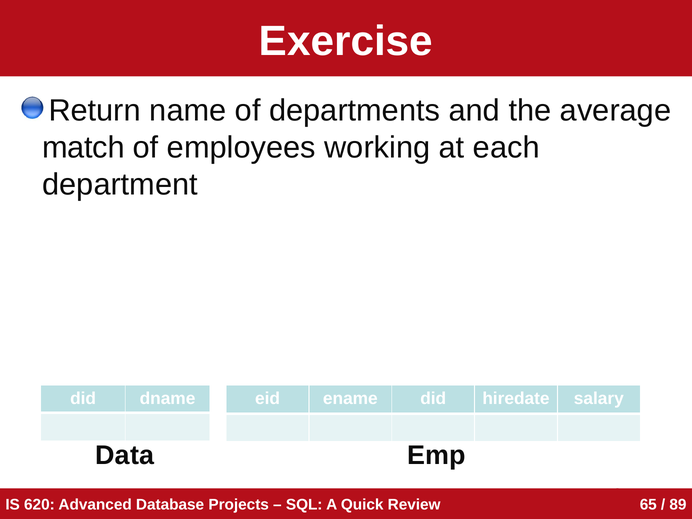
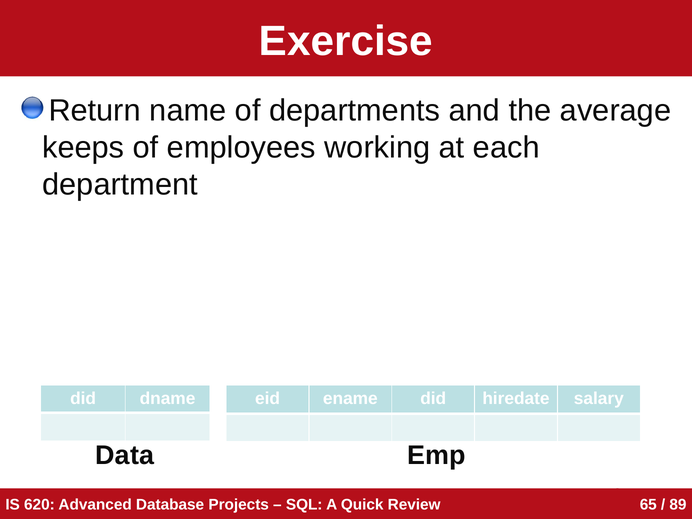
match: match -> keeps (83, 147)
